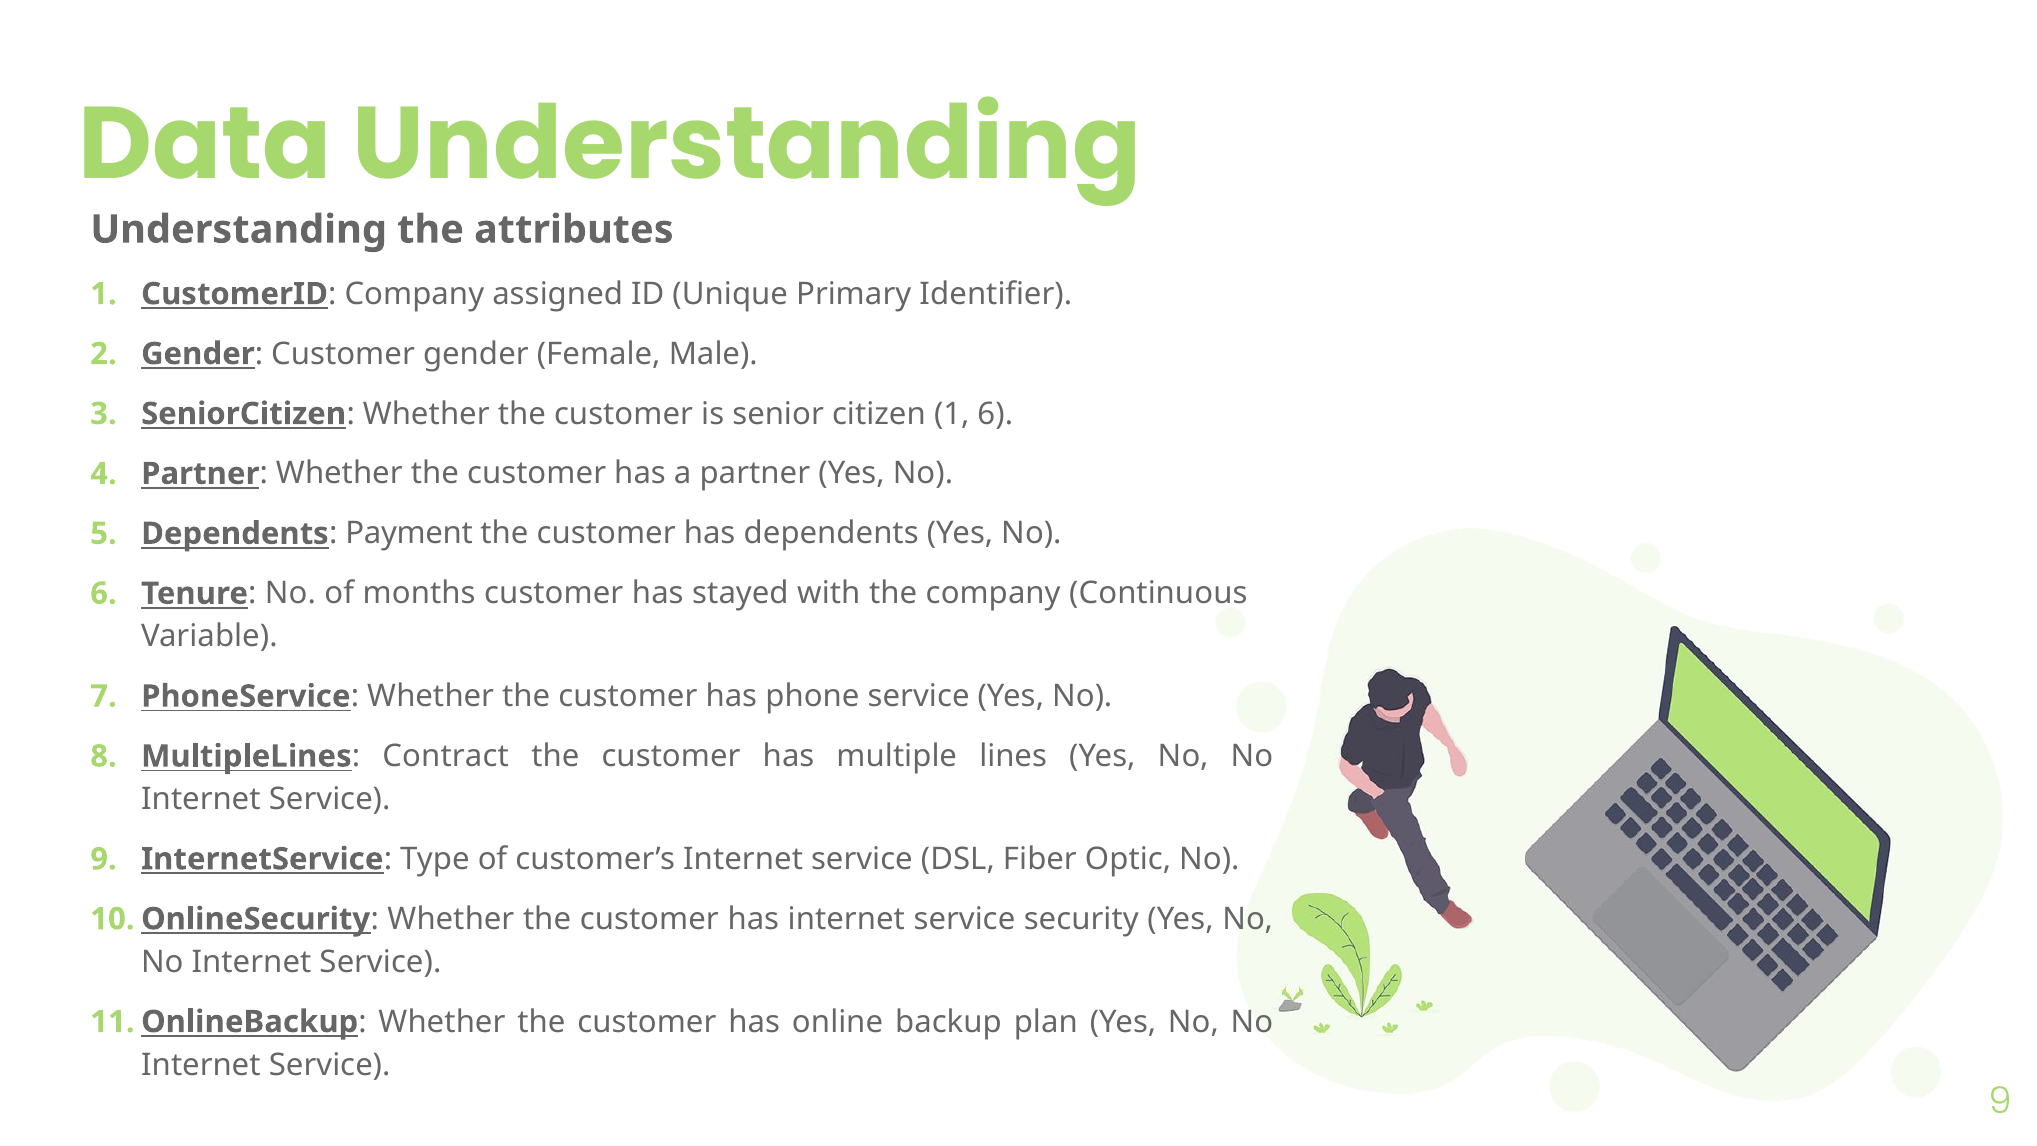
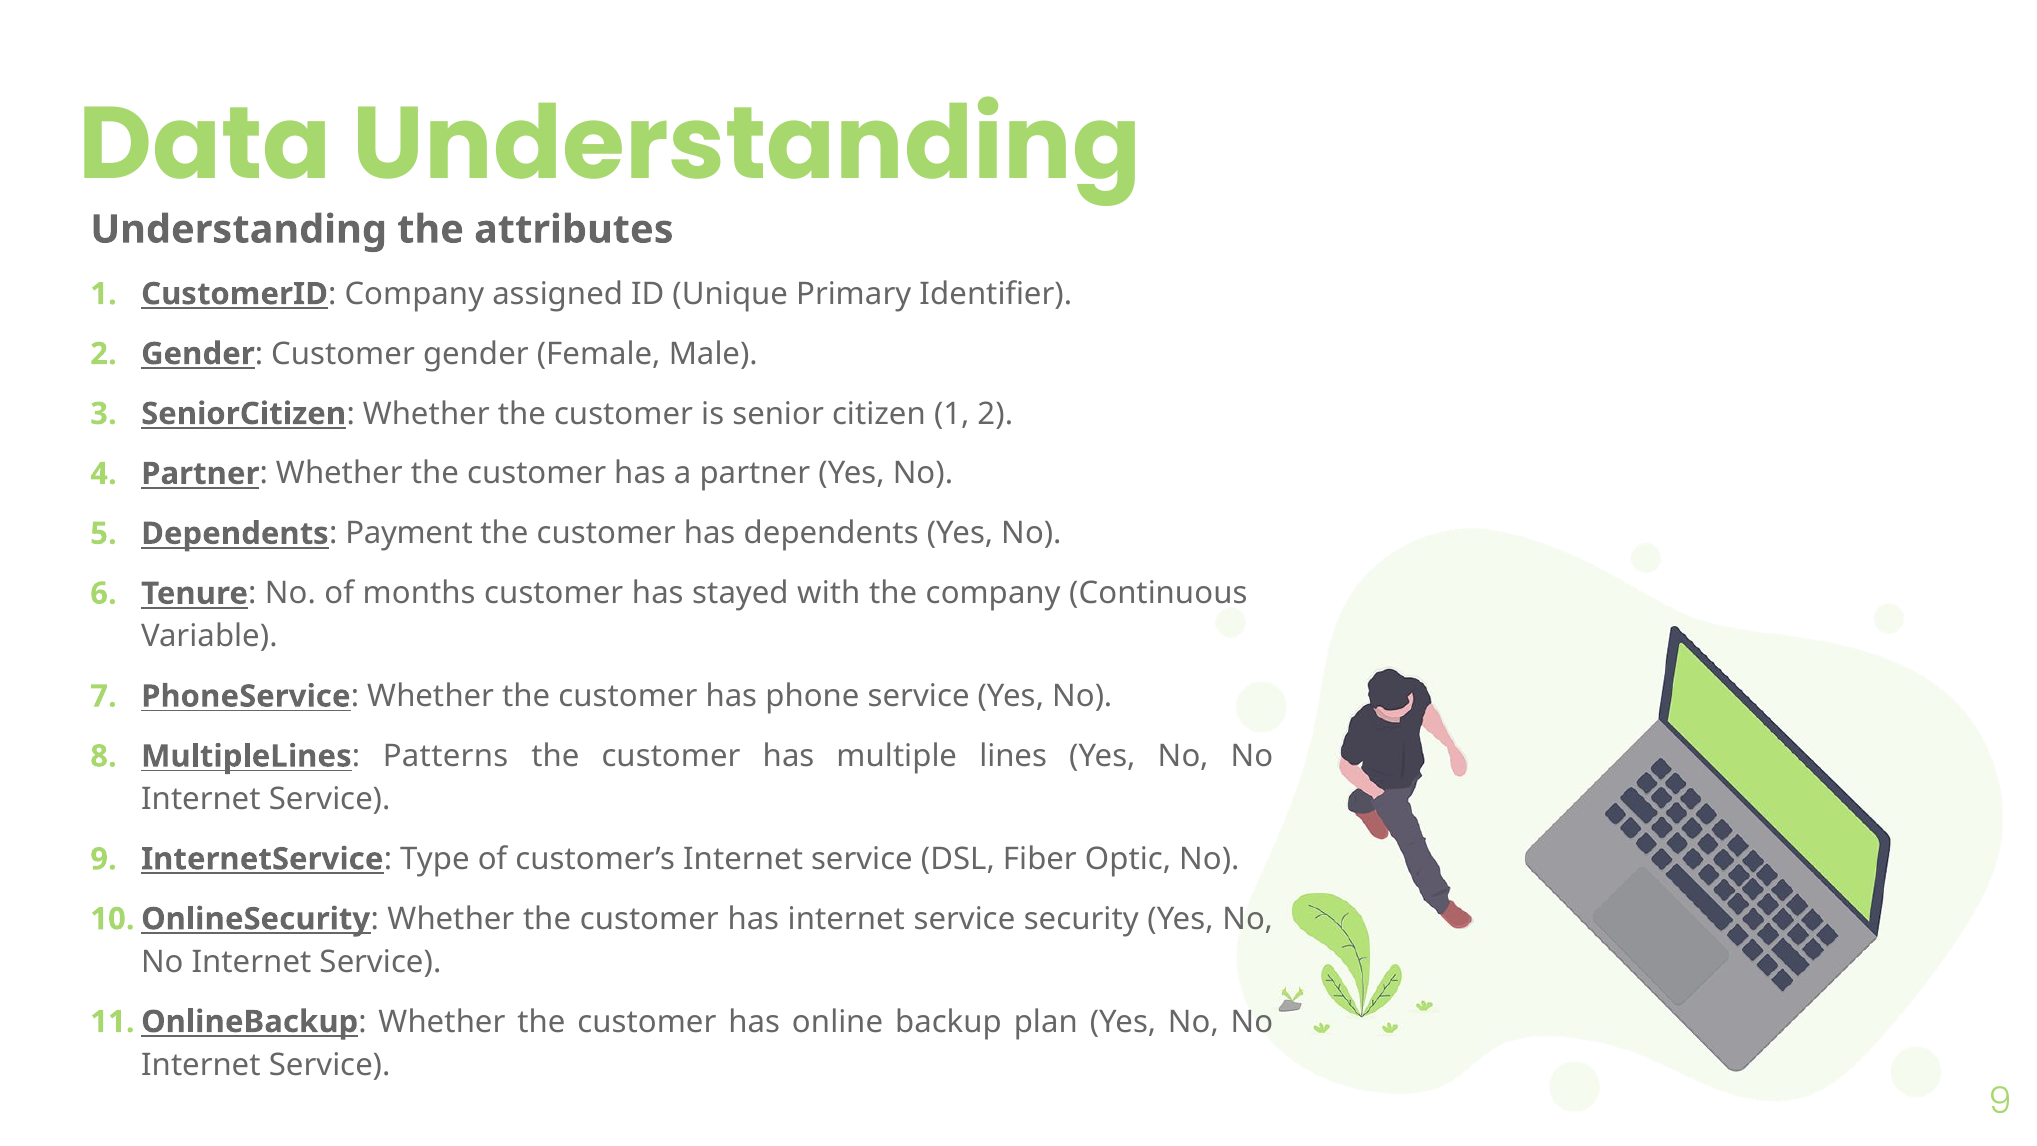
1 6: 6 -> 2 (995, 414)
Contract: Contract -> Patterns (446, 756)
